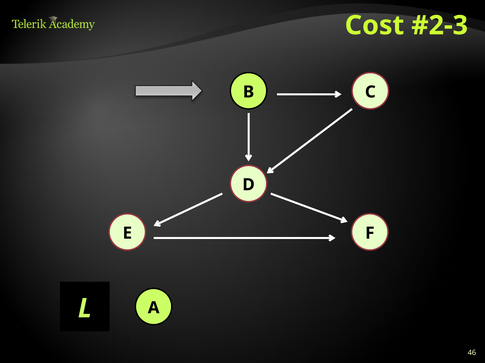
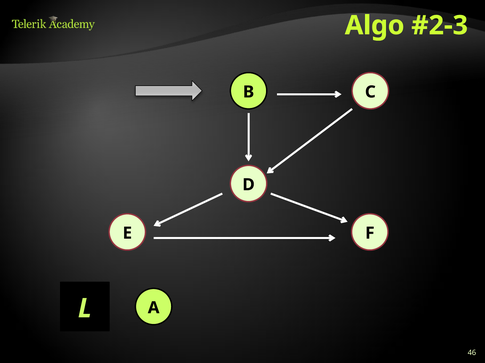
Cost: Cost -> Algo (375, 25)
